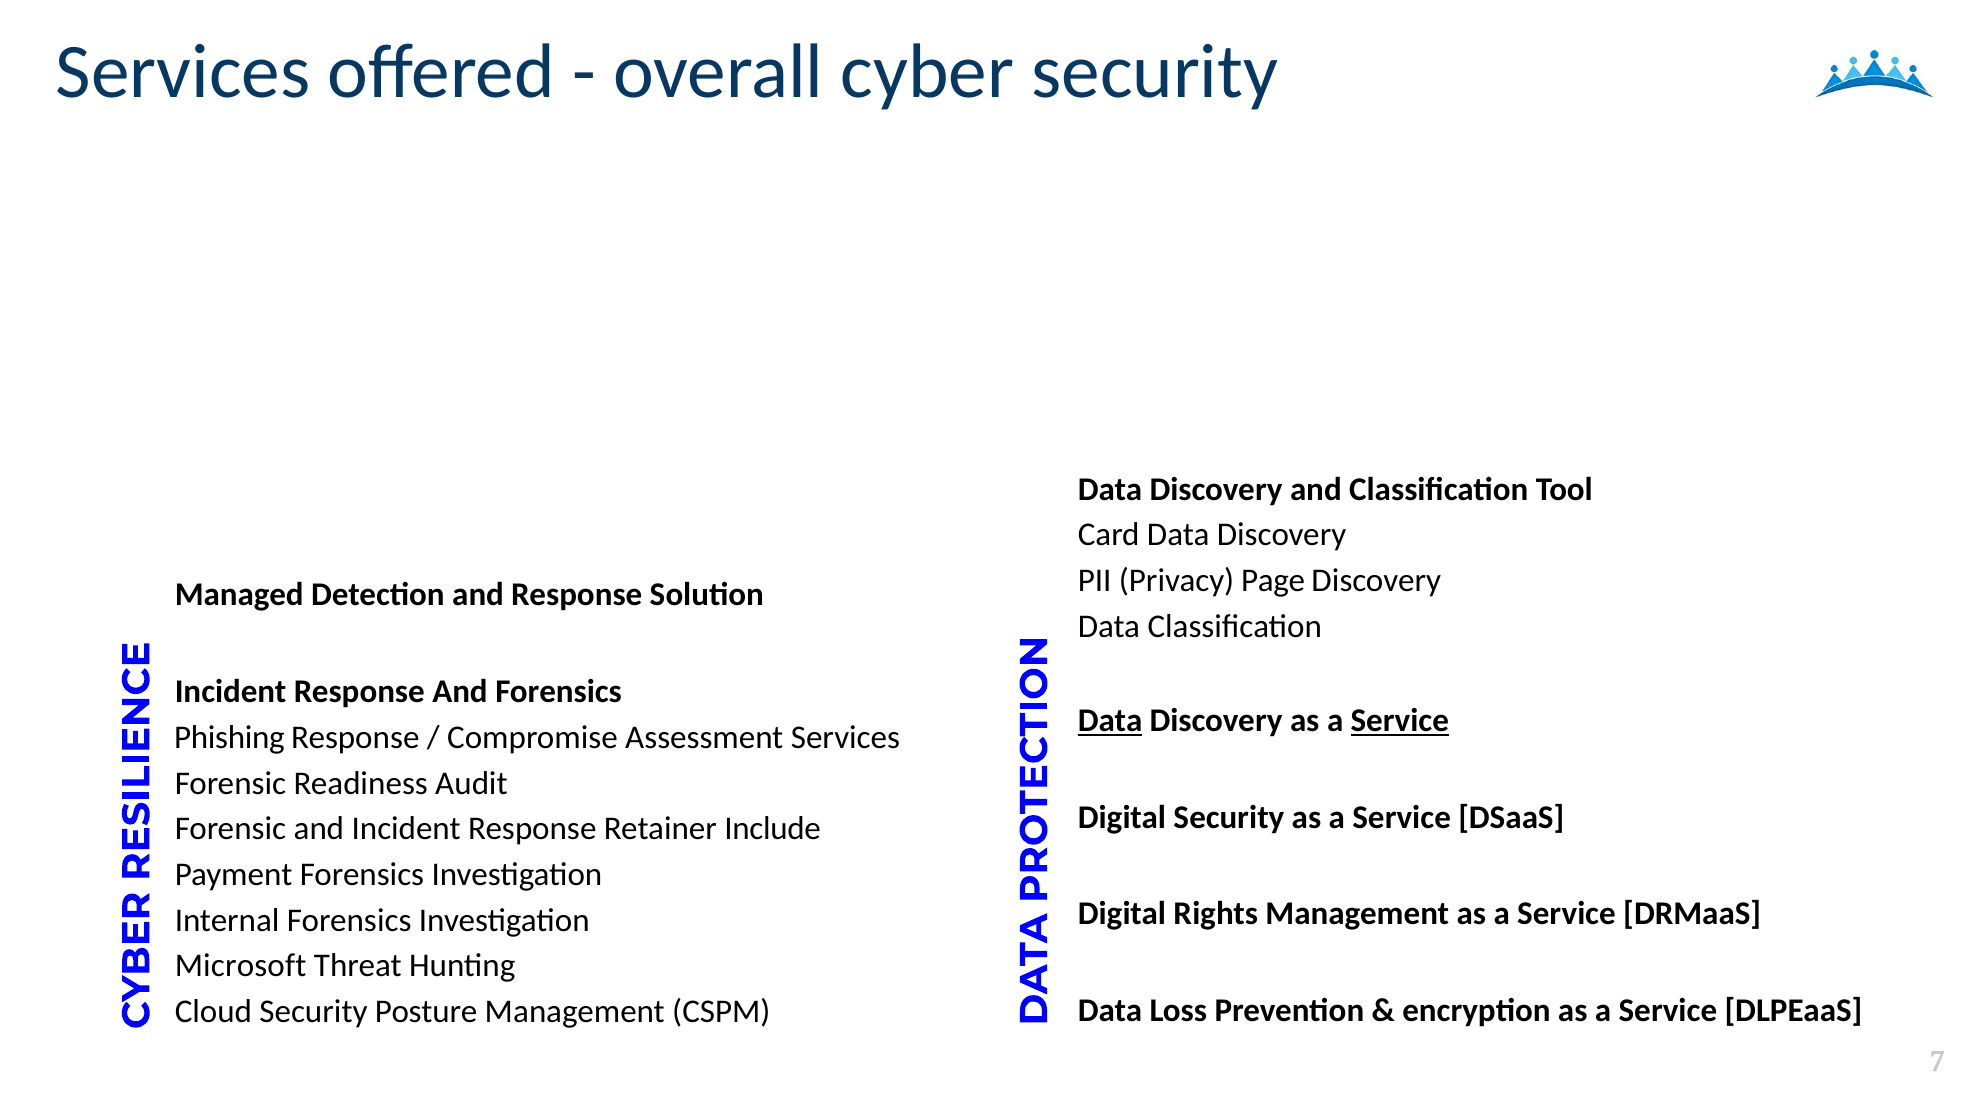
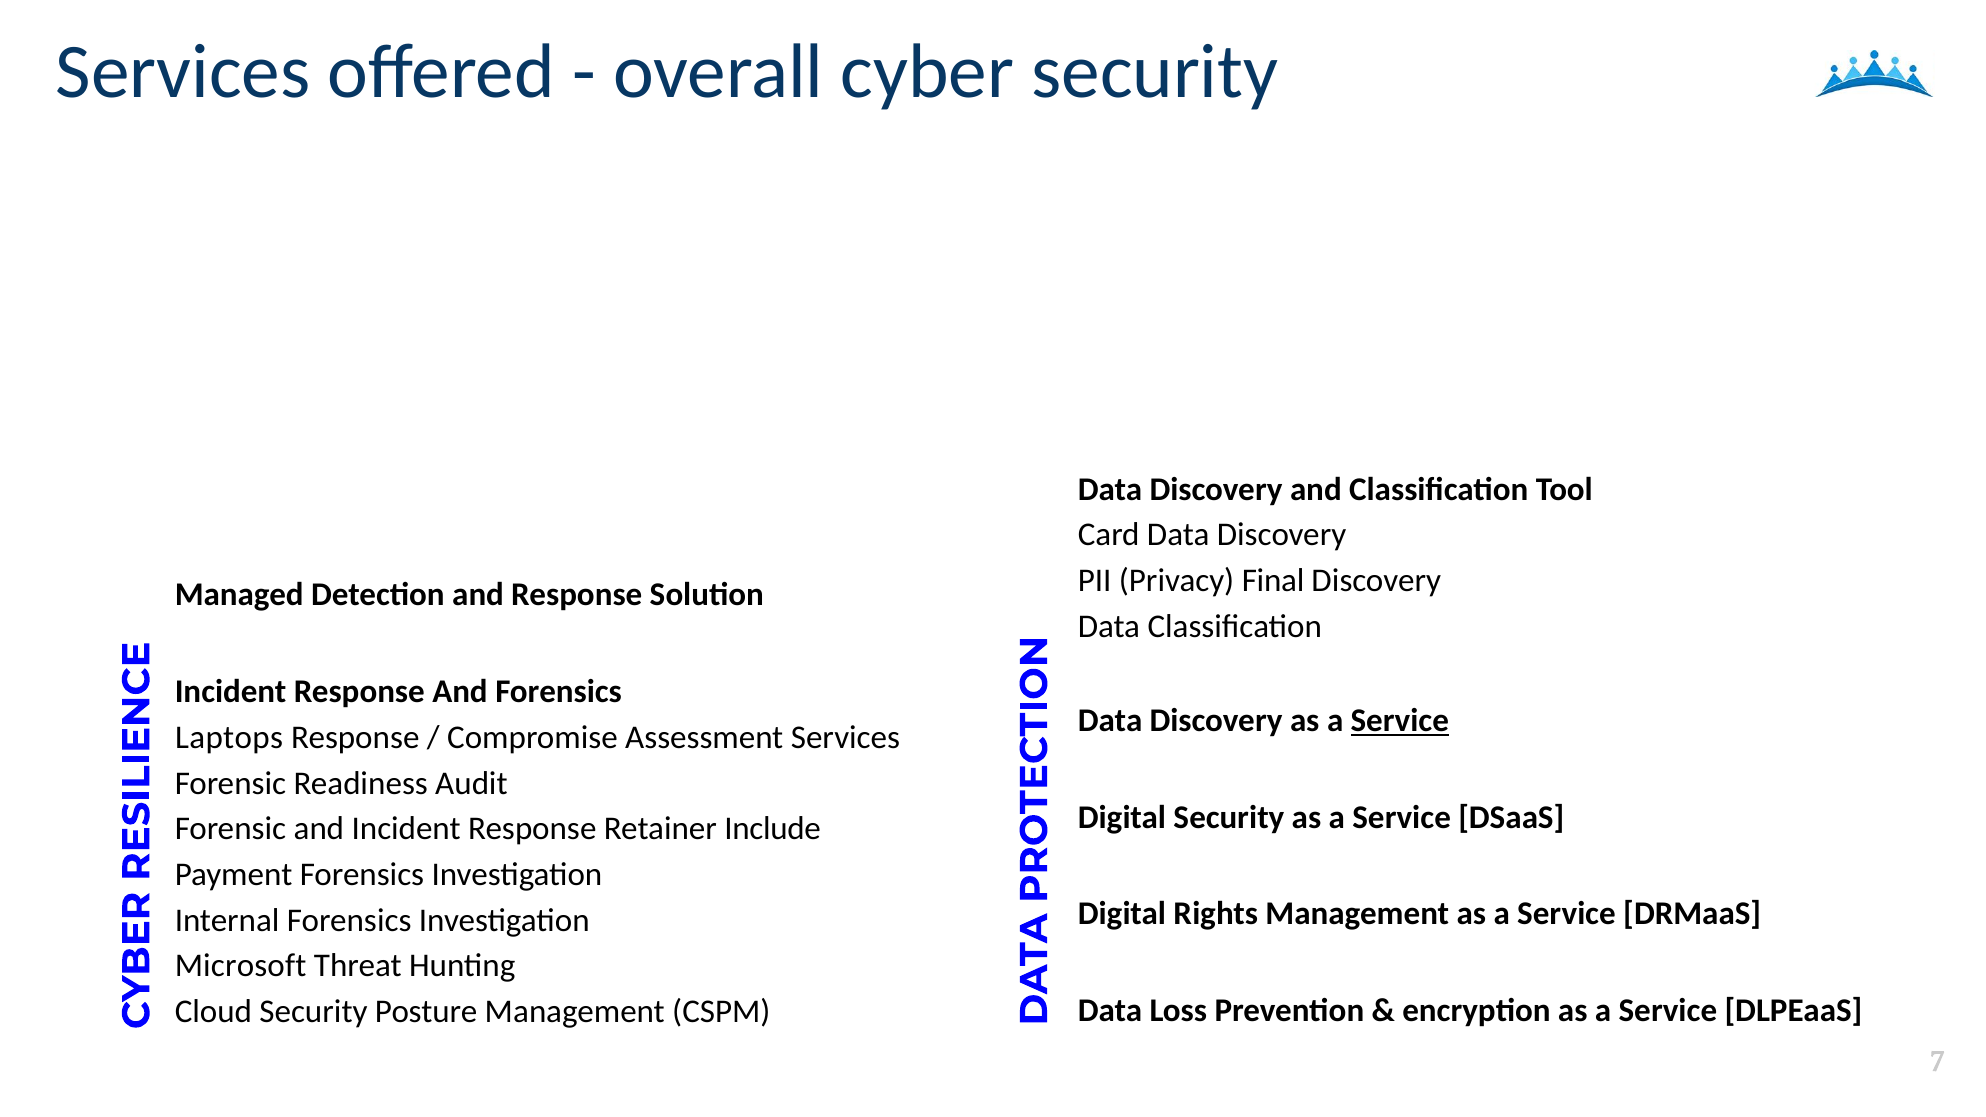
Page: Page -> Final (1273, 581)
Data underline: present -> none (1110, 720)
Phishing: Phishing -> Laptops (229, 738)
